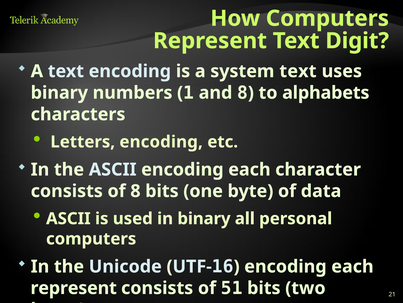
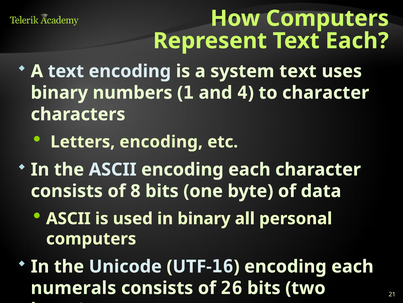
Text Digit: Digit -> Each (357, 41)
and 8: 8 -> 4 (242, 93)
to alphabets: alphabets -> character (326, 93)
represent: represent -> numerals (73, 287)
51: 51 -> 26 (232, 287)
